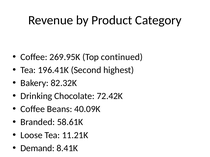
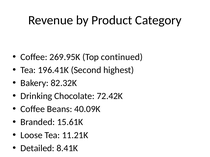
58.61K: 58.61K -> 15.61K (70, 122)
Demand: Demand -> Detailed (37, 149)
